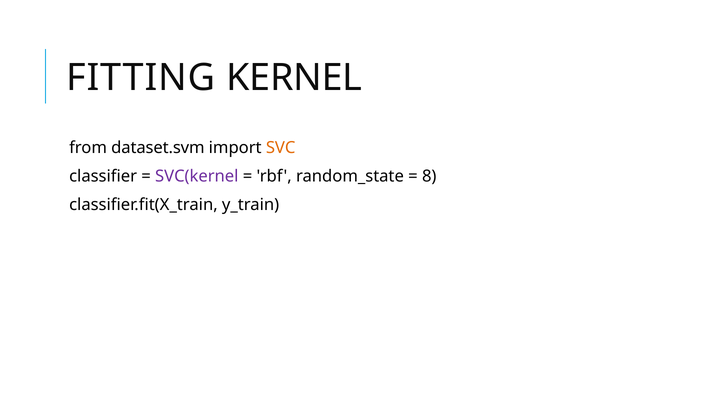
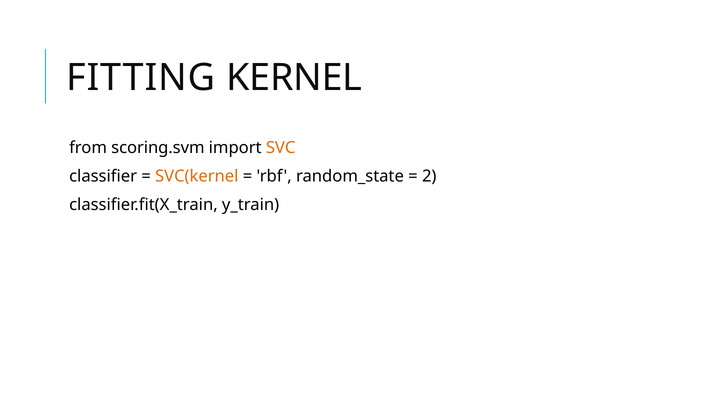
dataset.svm: dataset.svm -> scoring.svm (158, 148)
SVC(kernel colour: purple -> orange (197, 176)
8: 8 -> 2 (429, 176)
